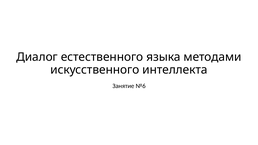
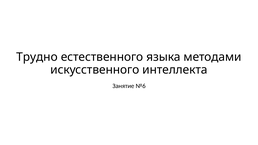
Диалог: Диалог -> Трудно (37, 57)
